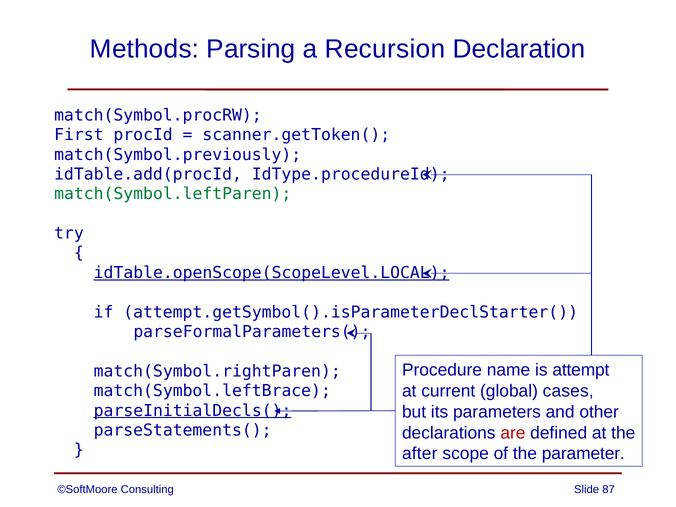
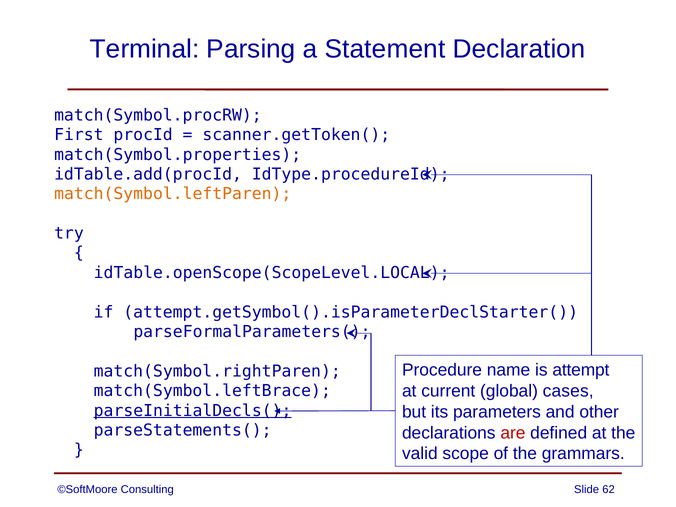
Methods: Methods -> Terminal (145, 49)
Recursion: Recursion -> Statement (385, 49)
match(Symbol.previously: match(Symbol.previously -> match(Symbol.properties (178, 155)
match(Symbol.leftParen colour: green -> orange (173, 194)
idTable.openScope(ScopeLevel.LOCAL underline: present -> none (272, 273)
after: after -> valid (420, 454)
parameter: parameter -> grammars (583, 454)
87: 87 -> 62 (609, 490)
